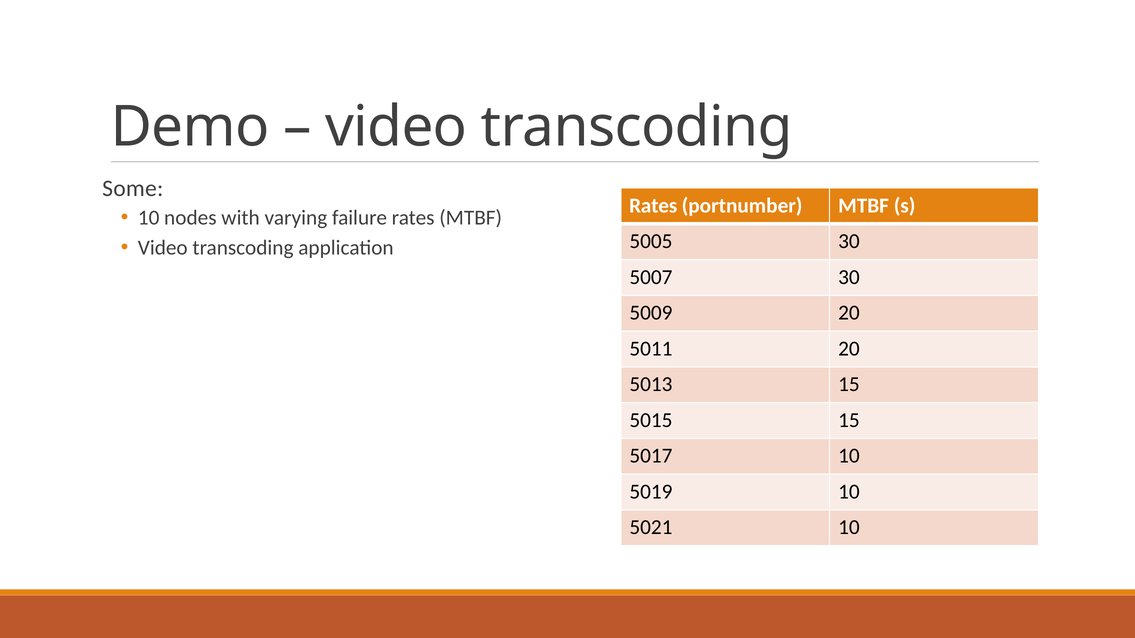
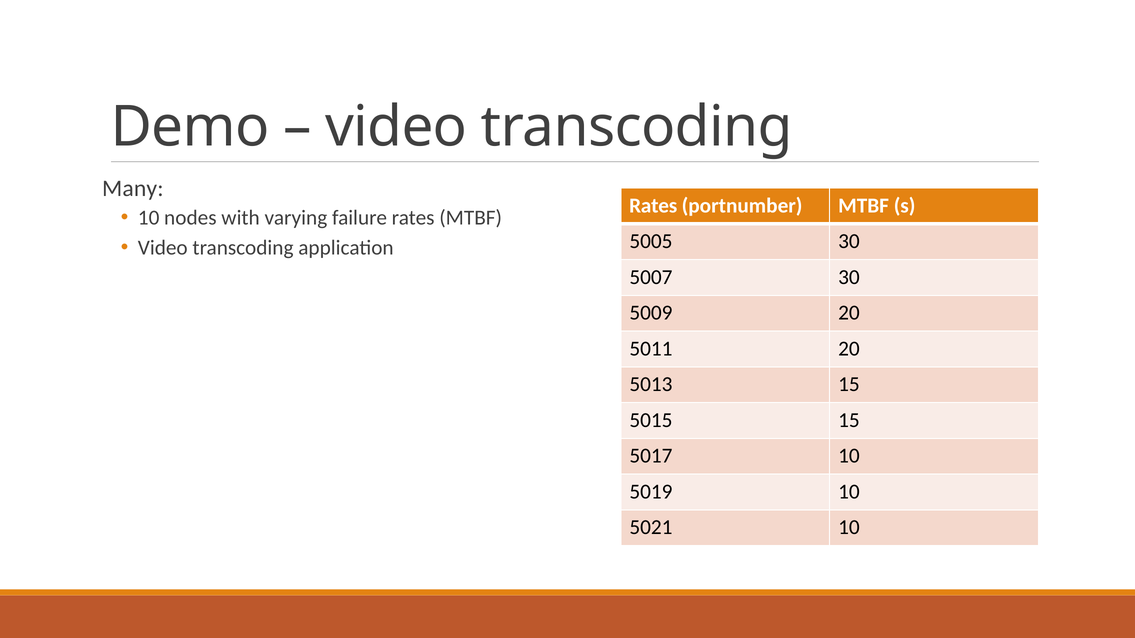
Some: Some -> Many (133, 189)
